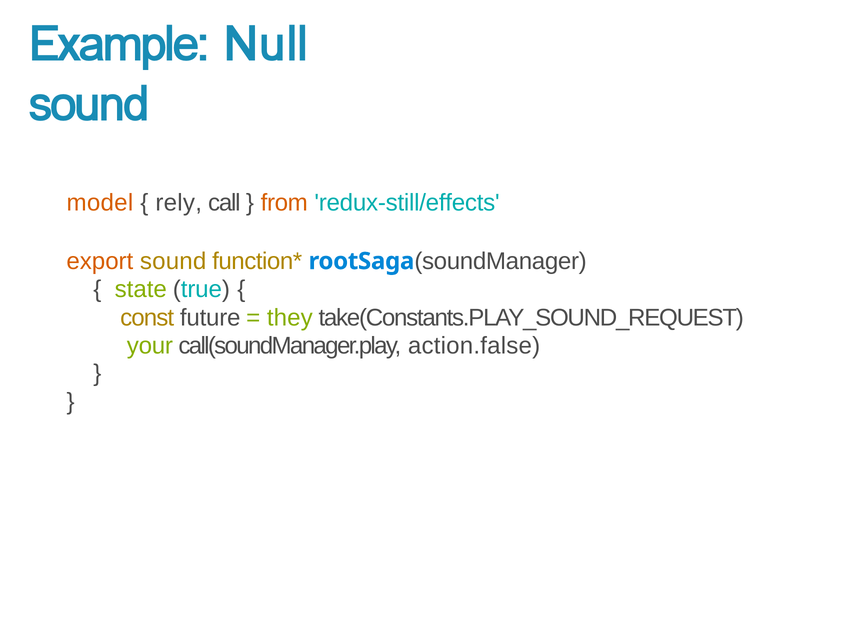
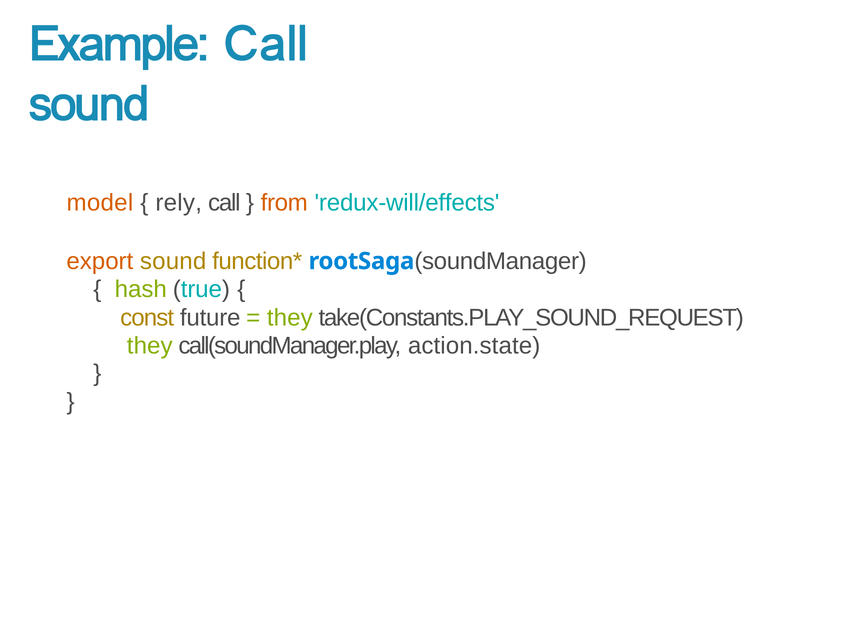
Example Null: Null -> Call (266, 44)
redux-still/effects: redux-still/effects -> redux-will/effects (407, 203)
state: state -> hash (141, 289)
your: your -> they (150, 346)
action.false: action.false -> action.state (474, 346)
